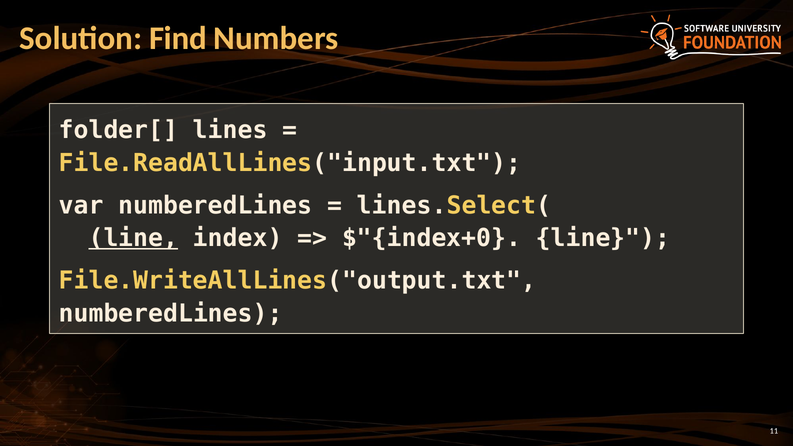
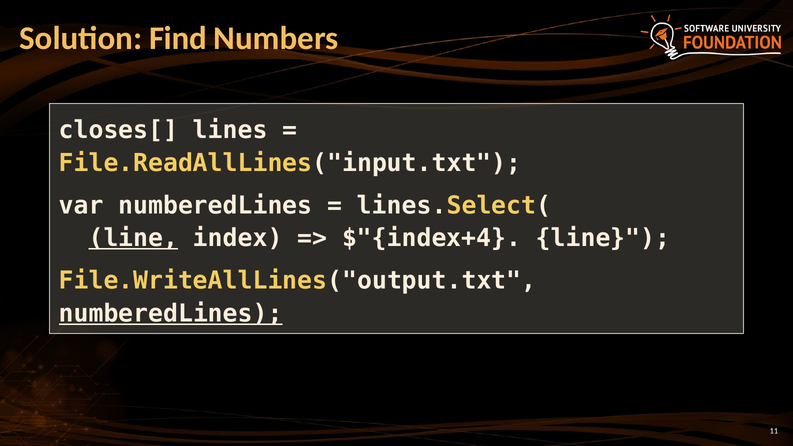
folder[: folder[ -> closes[ (118, 130)
$"{index+0: $"{index+0 -> $"{index+4 (432, 238)
numberedLines underline: none -> present (171, 314)
